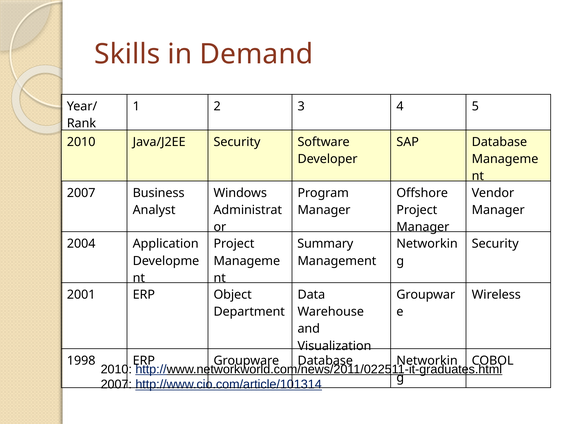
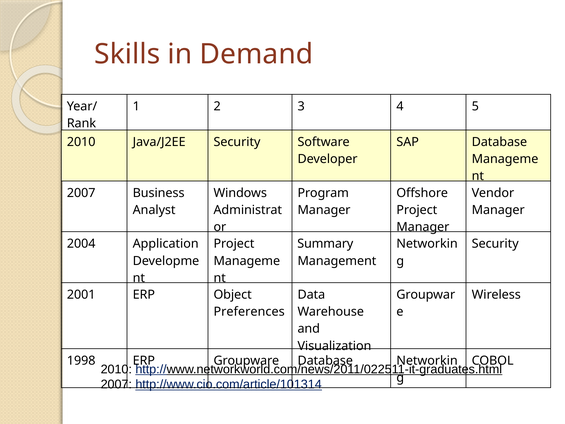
Department: Department -> Preferences (249, 312)
